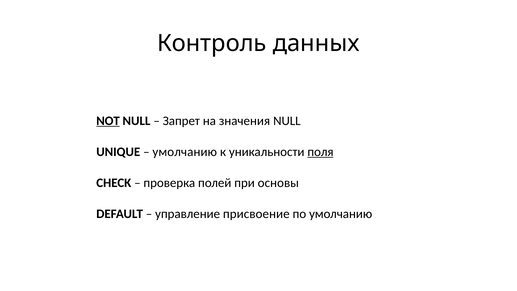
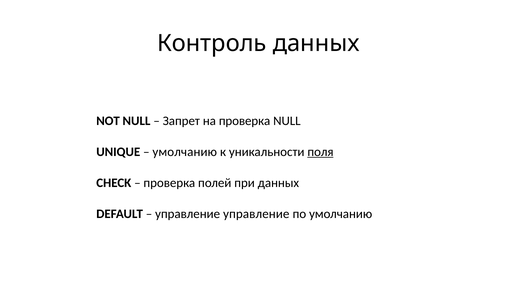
NOT underline: present -> none (108, 121)
на значения: значения -> проверка (245, 121)
при основы: основы -> данных (278, 183)
управление присвоение: присвоение -> управление (256, 214)
